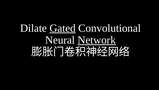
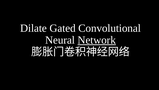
Gated underline: present -> none (63, 28)
